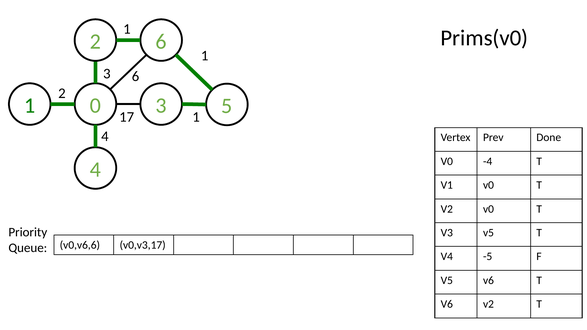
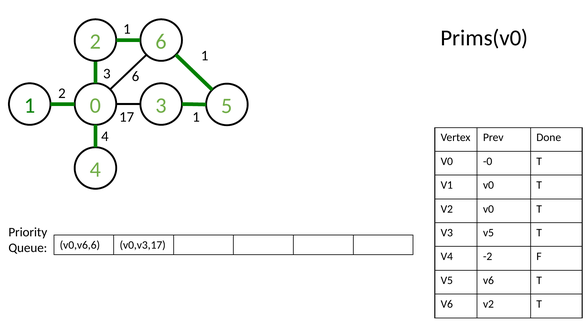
-4: -4 -> -0 (488, 161)
-5: -5 -> -2 (488, 257)
